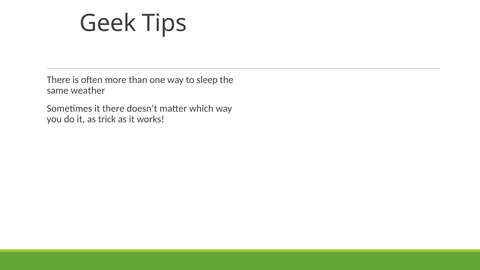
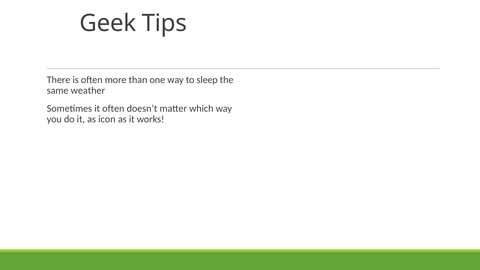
it there: there -> often (113, 108)
trick: trick -> icon (107, 119)
